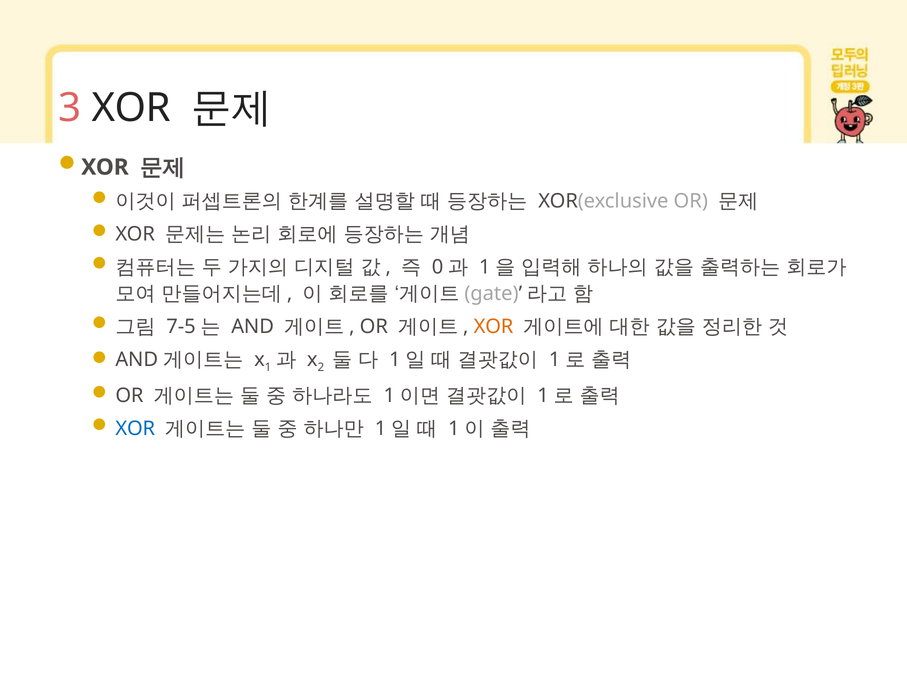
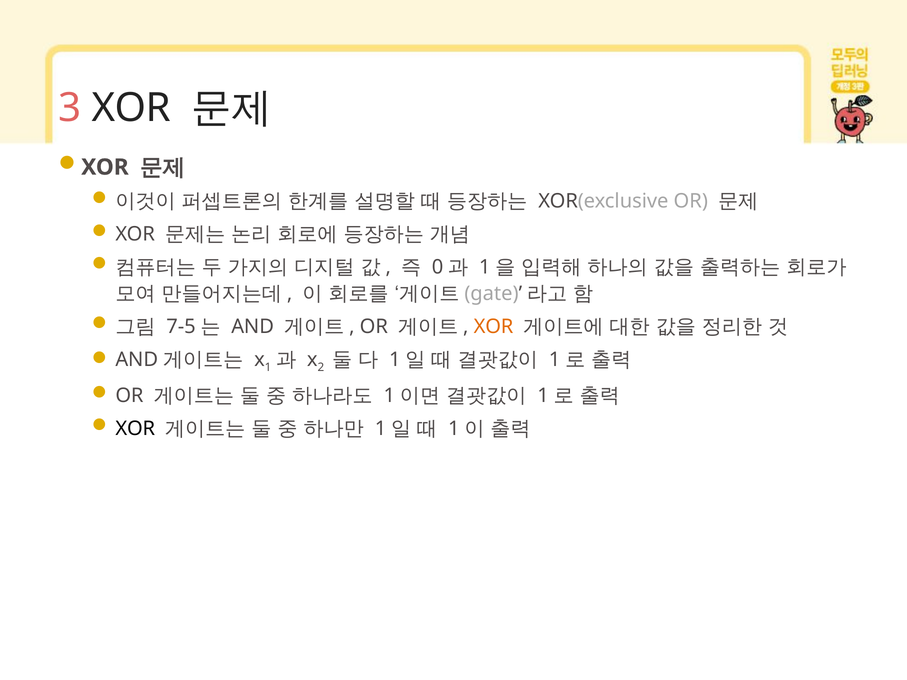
XOR colour: blue -> black (135, 429)
